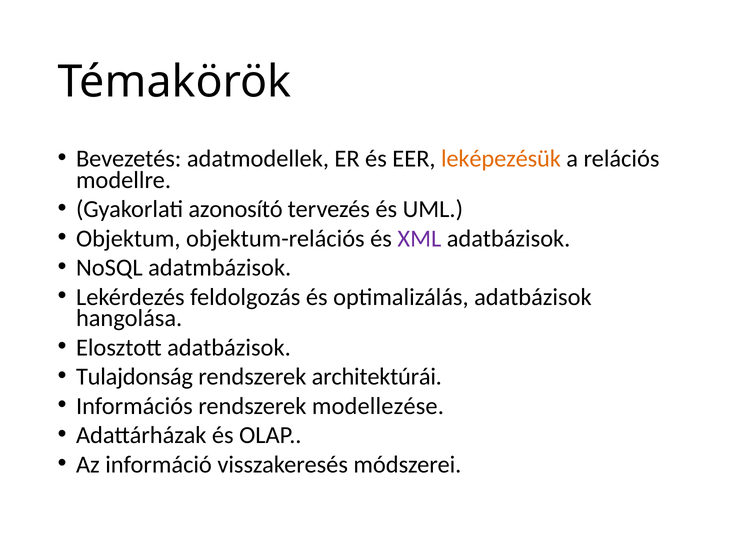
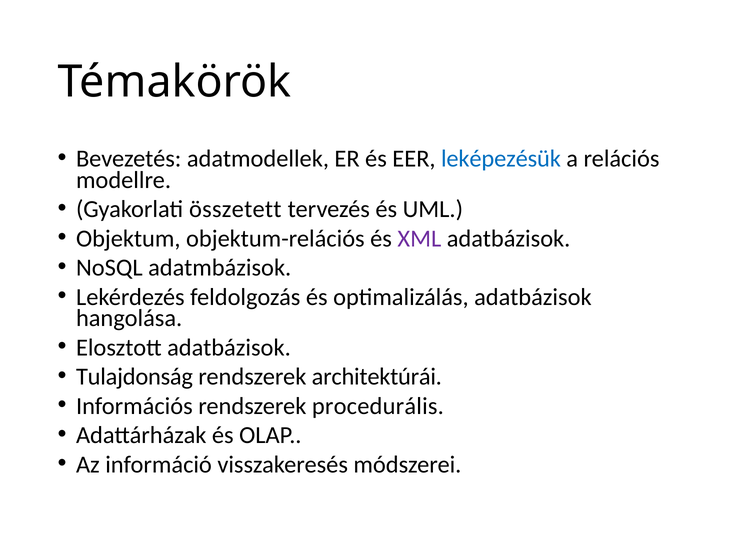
leképezésük colour: orange -> blue (501, 159)
azonosító: azonosító -> összetett (235, 209)
modellezése: modellezése -> procedurális (378, 406)
